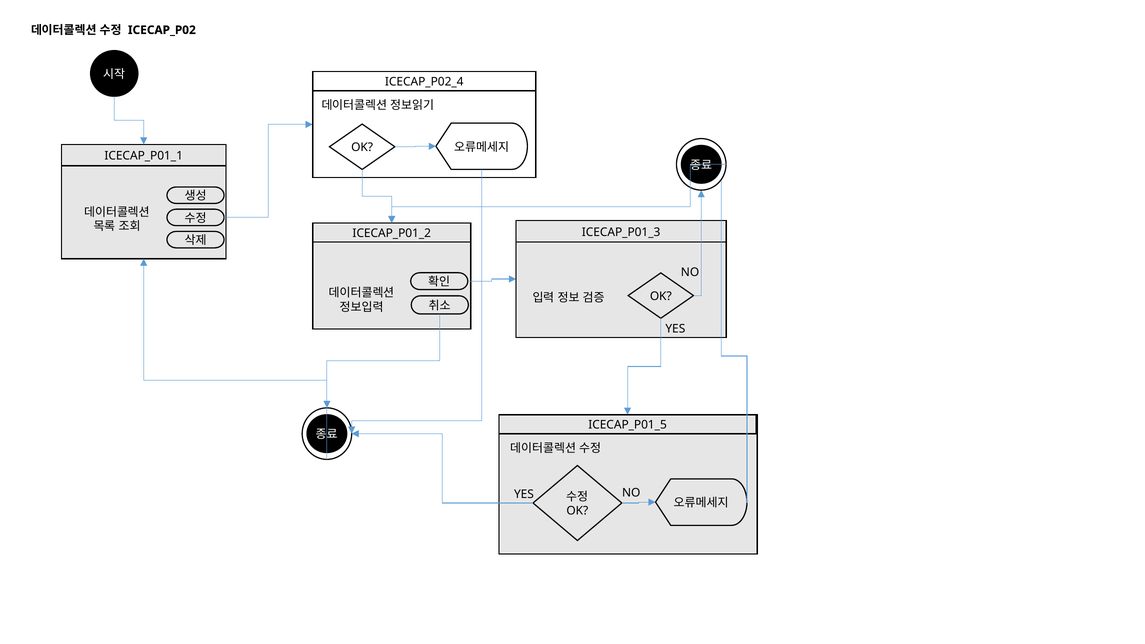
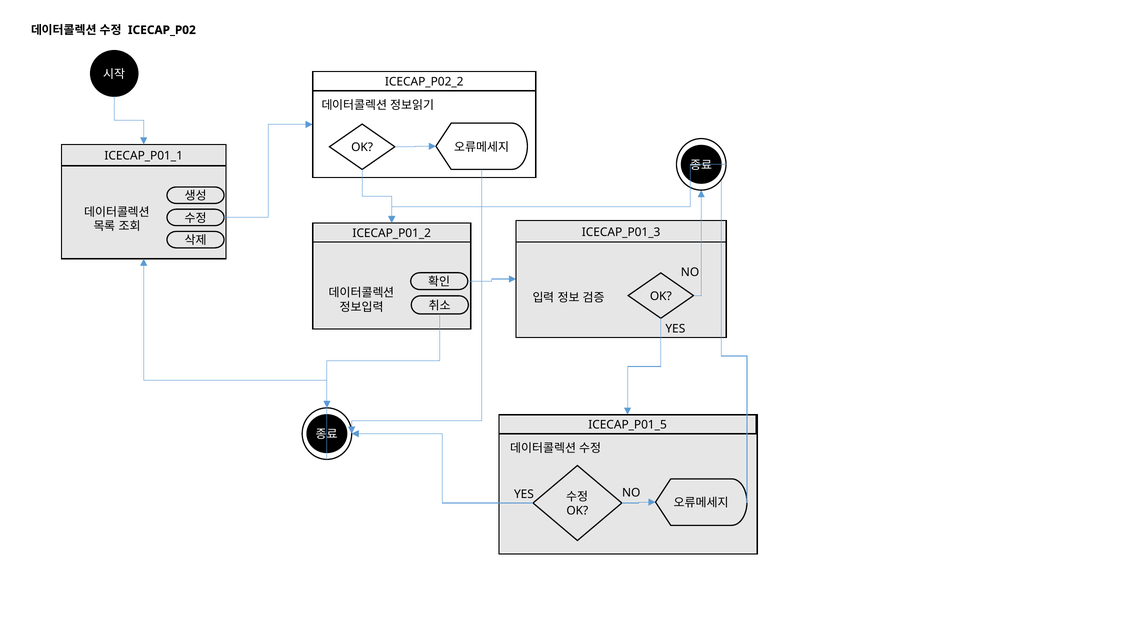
ICECAP_P02_4: ICECAP_P02_4 -> ICECAP_P02_2 (424, 82)
